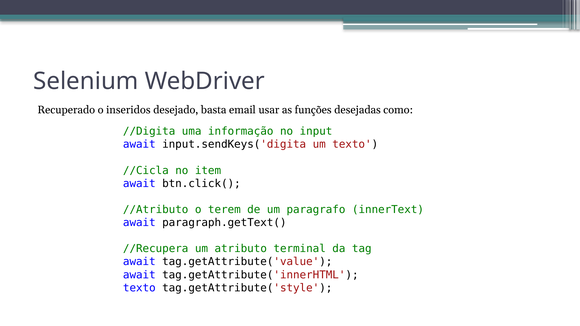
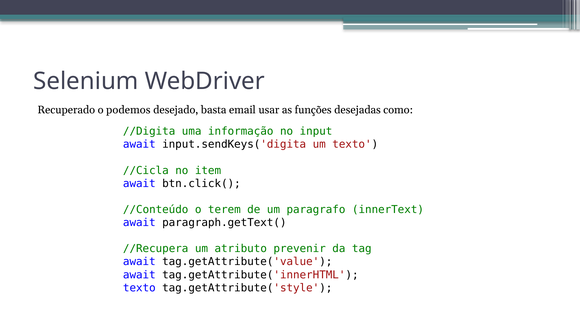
inseridos: inseridos -> podemos (128, 110)
//Atributo: //Atributo -> //Conteúdo (156, 210)
terminal: terminal -> prevenir (300, 249)
